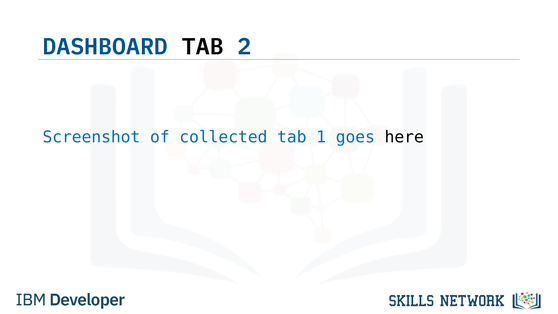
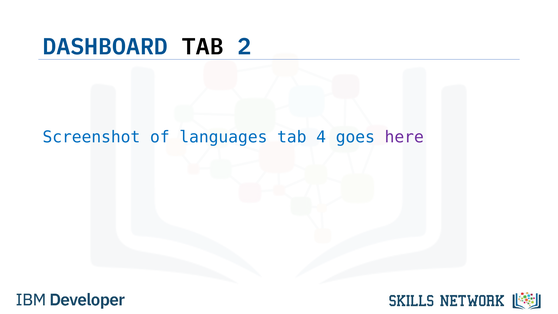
collected: collected -> languages (223, 137)
1: 1 -> 4 (321, 137)
here colour: black -> purple (404, 137)
